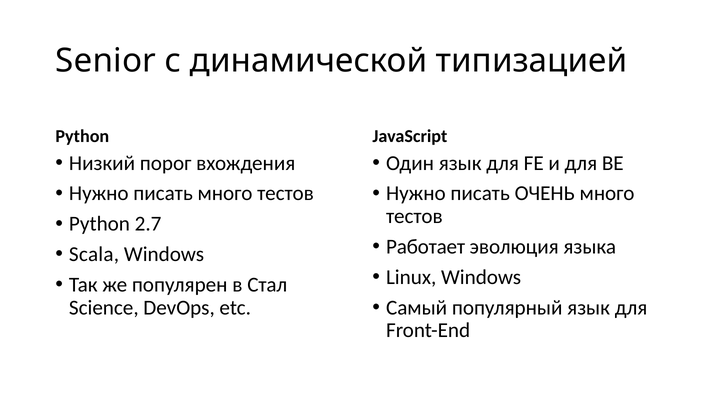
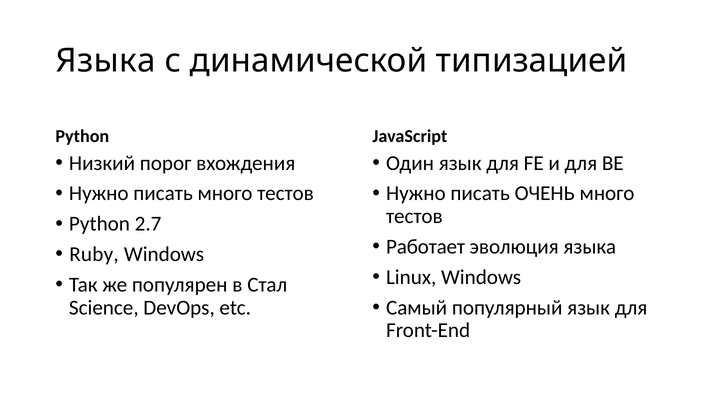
Senior: Senior -> Языка (106, 61)
Scala: Scala -> Ruby (94, 254)
